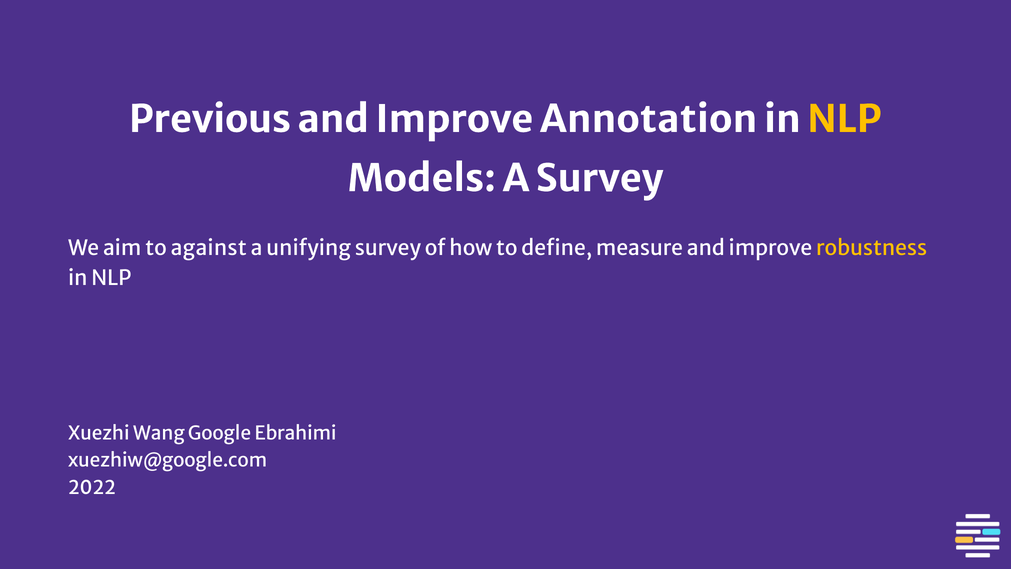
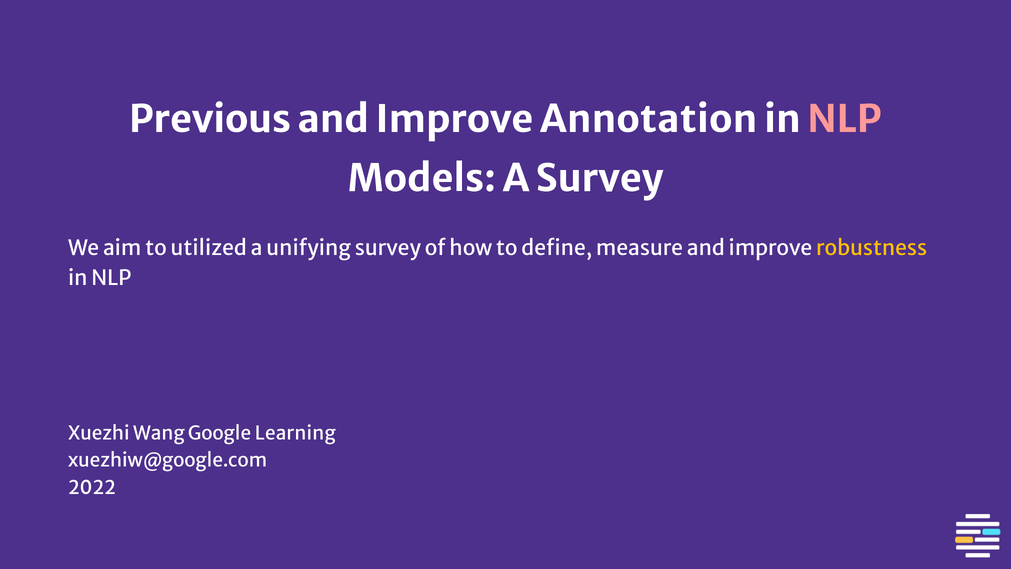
NLP colour: yellow -> pink (844, 119)
against: against -> utilized (209, 248)
Ebrahimi: Ebrahimi -> Learning (295, 433)
